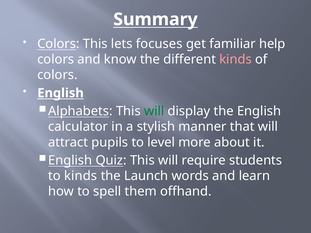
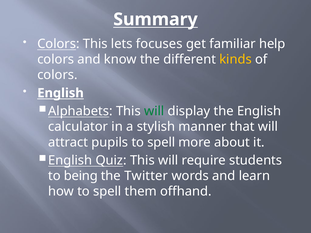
kinds colour: pink -> yellow (236, 59)
pupils to level: level -> spell (161, 142)
to kinds: kinds -> being (81, 176)
Launch: Launch -> Twitter (146, 176)
